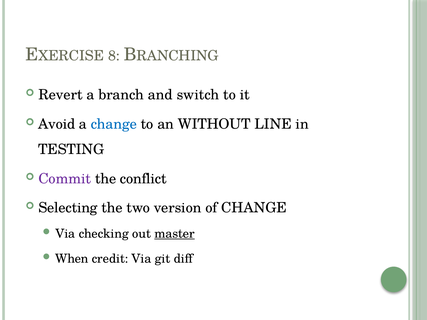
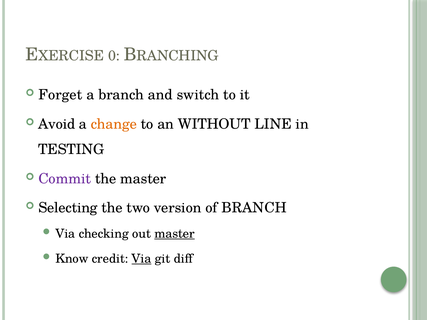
8: 8 -> 0 (114, 56)
Revert: Revert -> Forget (60, 95)
change colour: blue -> orange (114, 124)
the conflict: conflict -> master (143, 179)
of CHANGE: CHANGE -> BRANCH (254, 208)
When: When -> Know (72, 259)
Via underline: none -> present (142, 259)
